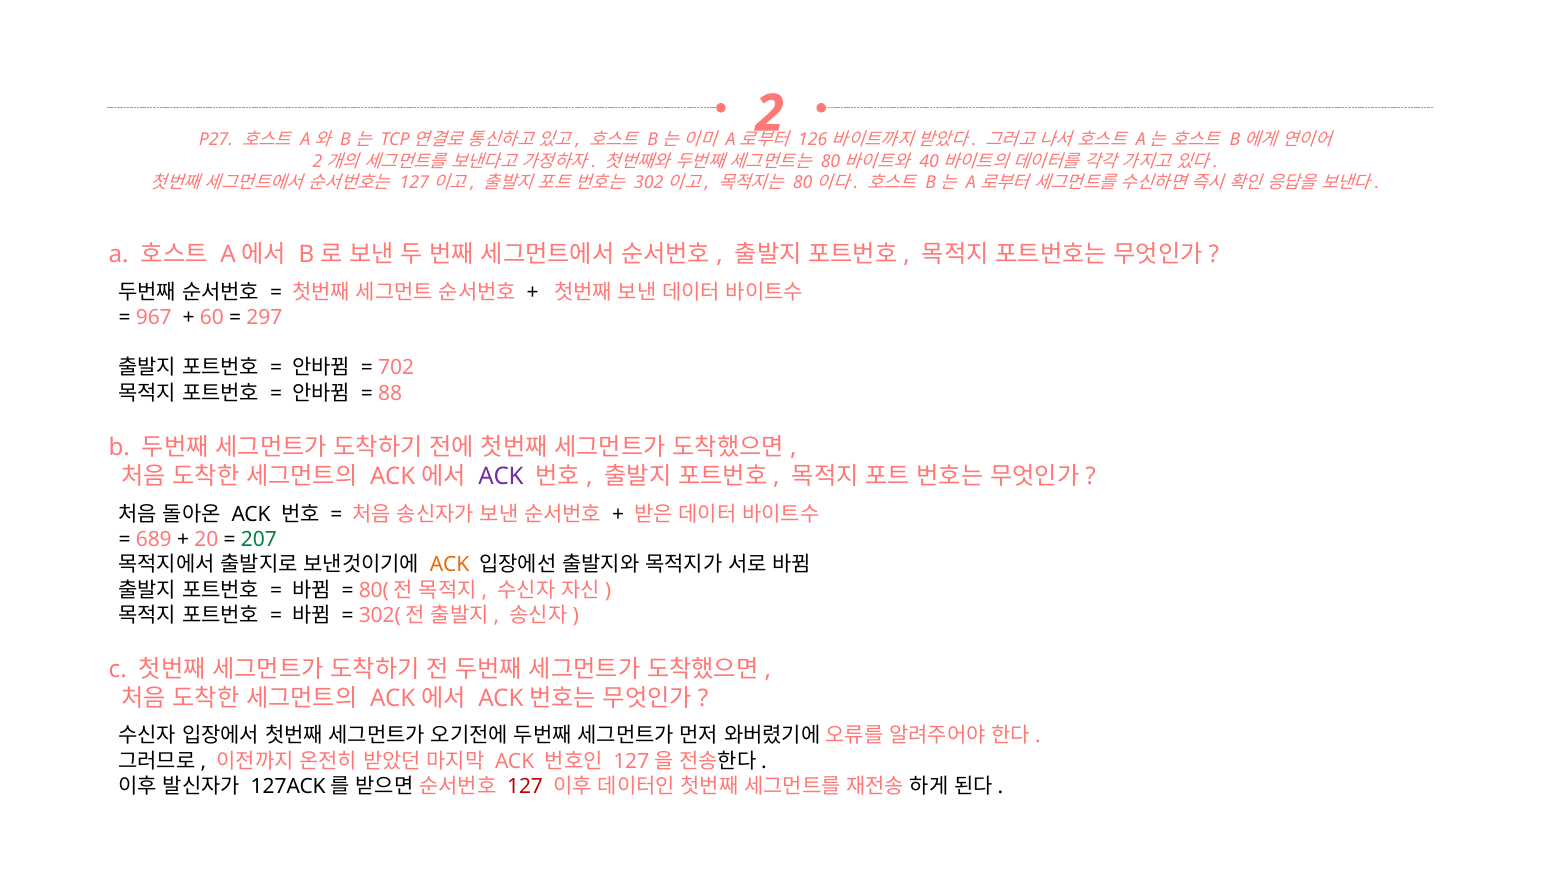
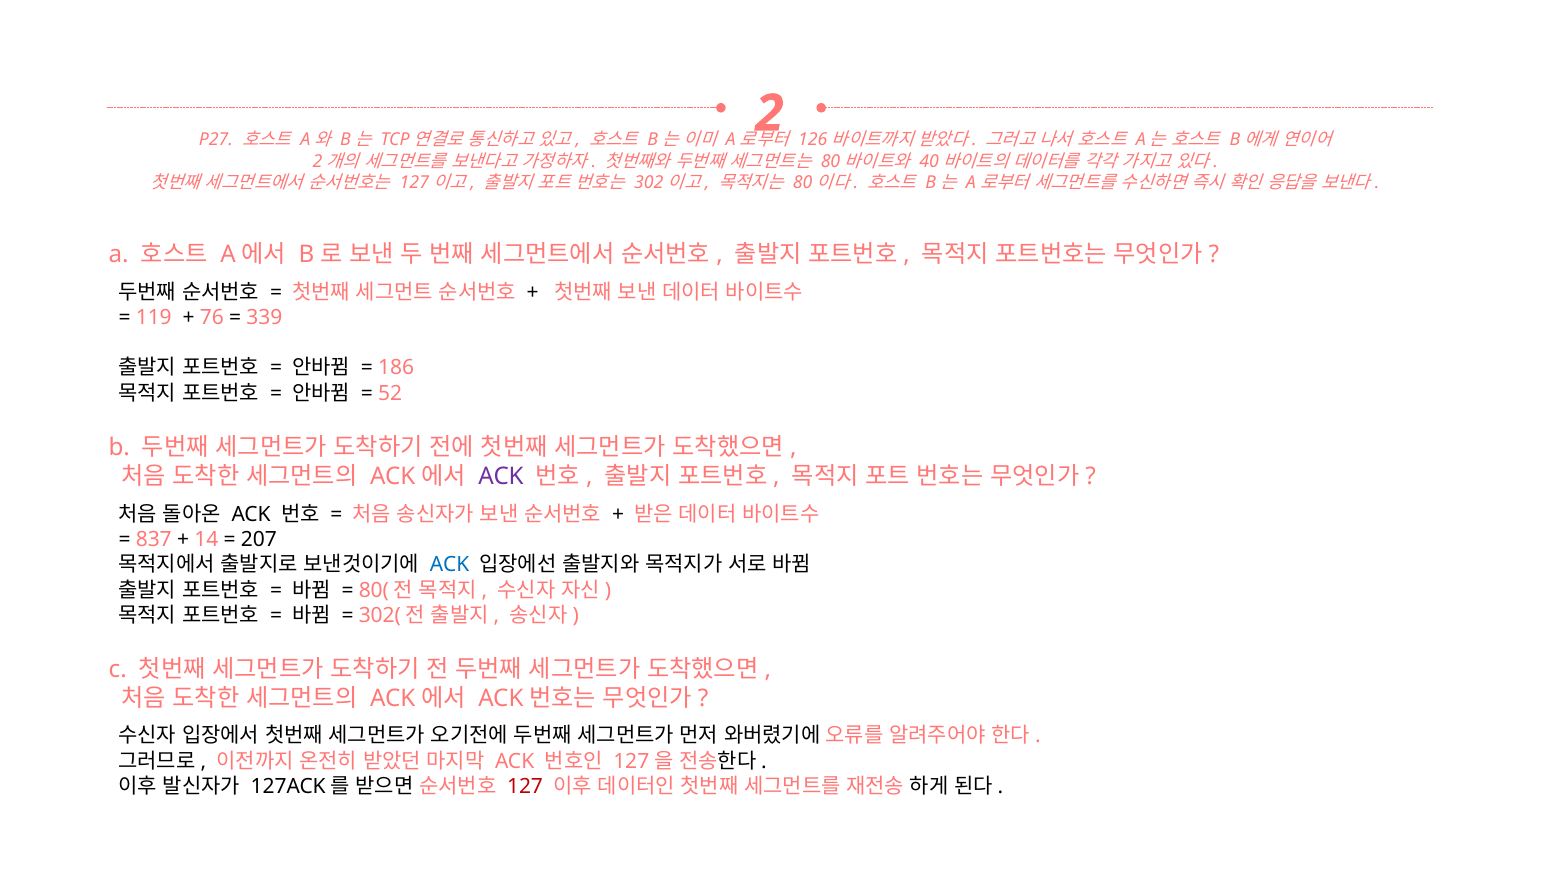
967: 967 -> 119 (154, 317)
60: 60 -> 76 (212, 317)
297: 297 -> 339 (264, 317)
702: 702 -> 186 (396, 368)
88: 88 -> 52 (390, 393)
689: 689 -> 837 (154, 540)
20: 20 -> 14 (206, 540)
207 colour: green -> black (259, 540)
ACK colour: orange -> blue (450, 565)
